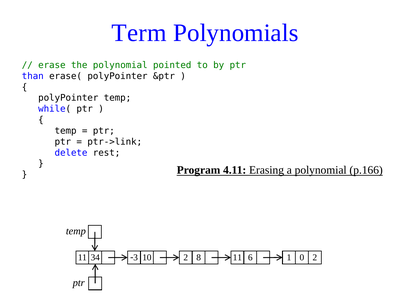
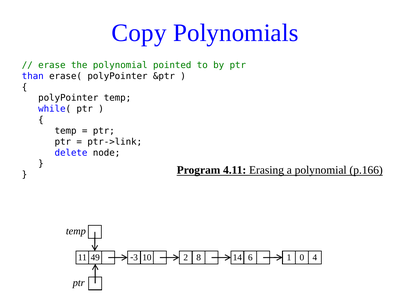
Term: Term -> Copy (139, 33)
rest: rest -> node (107, 152)
34: 34 -> 49 (95, 257)
8 11: 11 -> 14 (237, 257)
0 2: 2 -> 4 (315, 257)
